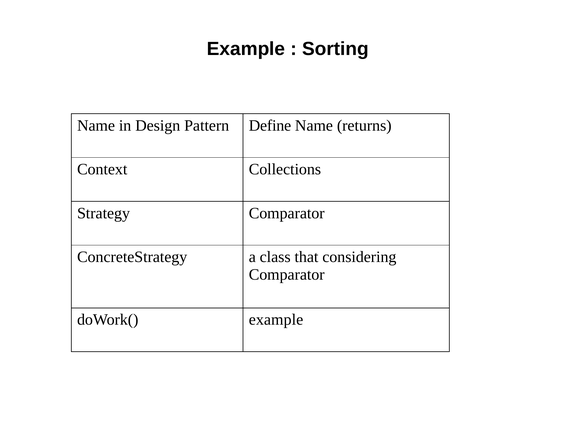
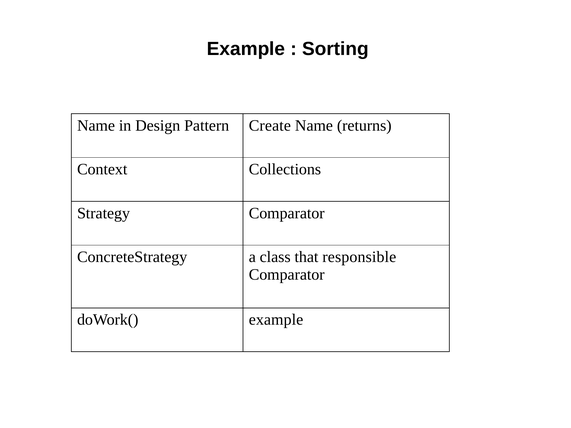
Define: Define -> Create (270, 126)
considering: considering -> responsible (359, 257)
